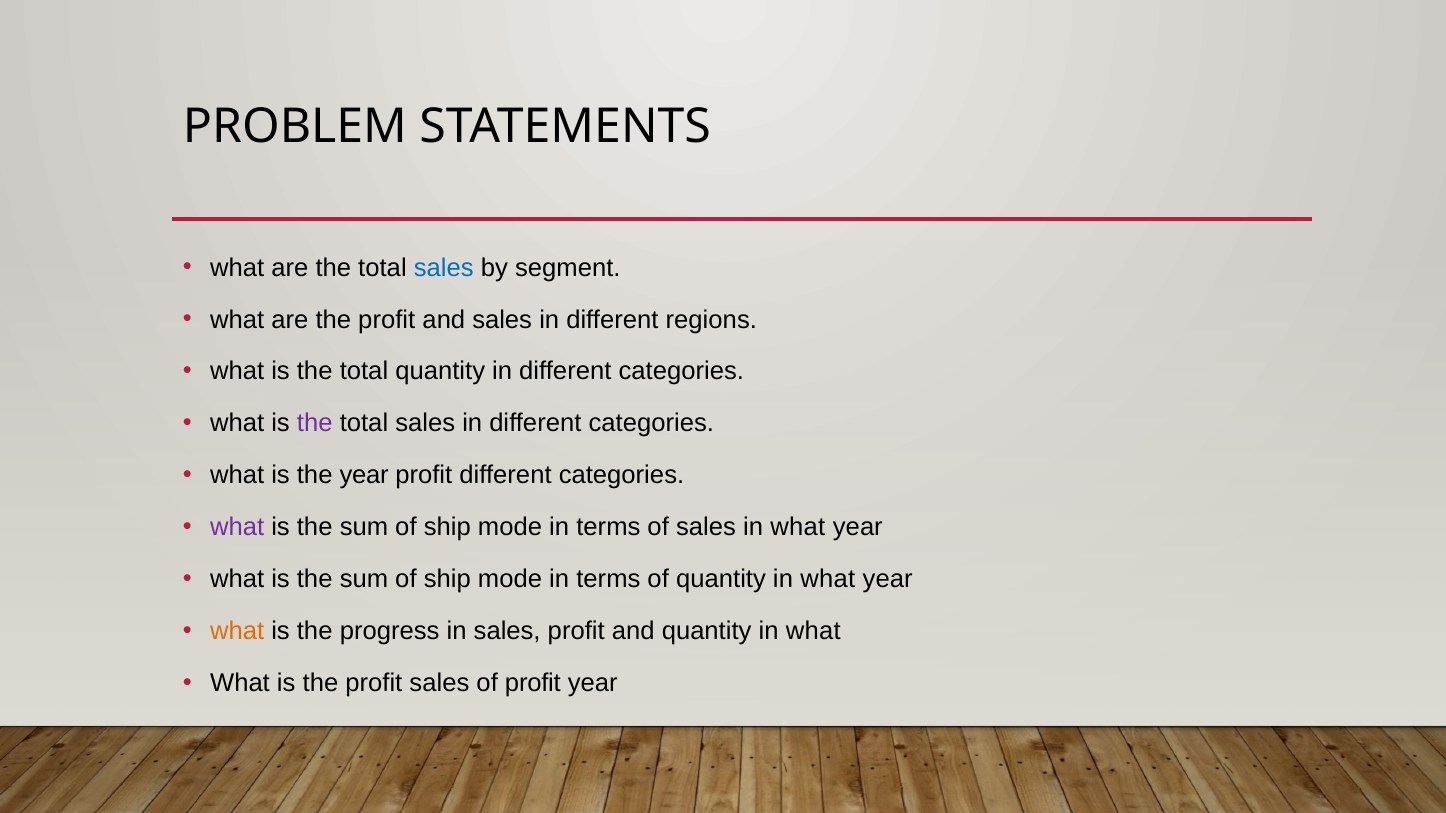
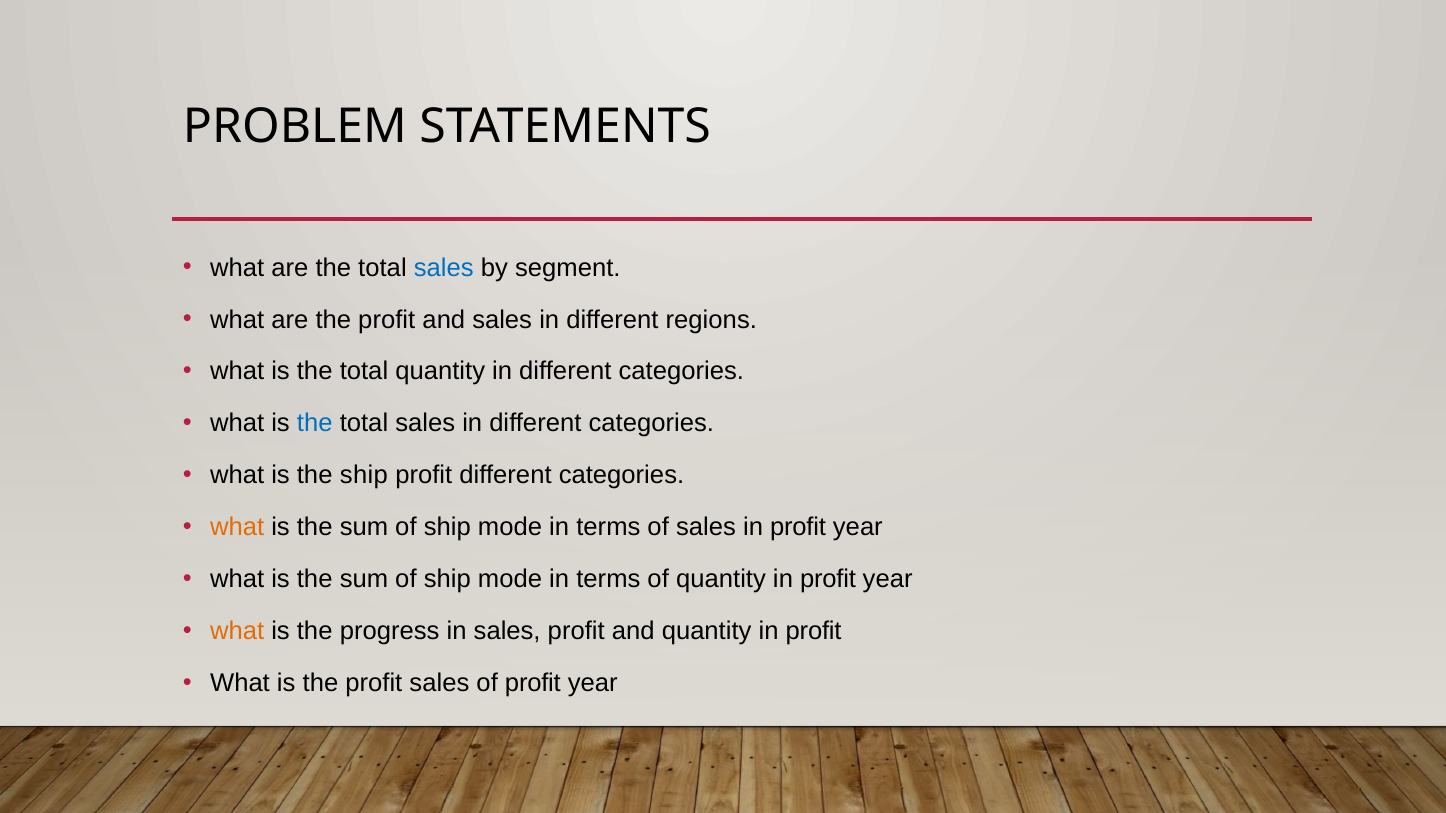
the colour: purple -> blue (315, 424)
the year: year -> ship (364, 476)
what colour: purple -> orange (237, 528)
sales in what: what -> profit (798, 528)
of quantity in what: what -> profit (828, 580)
and quantity in what: what -> profit (814, 632)
